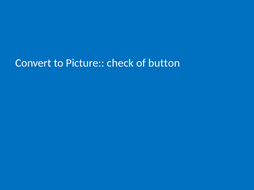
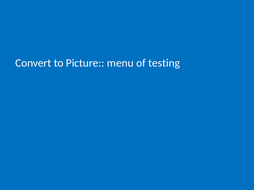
check: check -> menu (120, 63)
button: button -> testing (164, 63)
